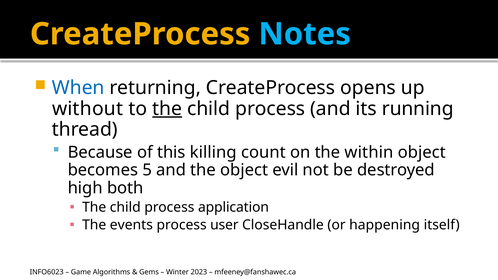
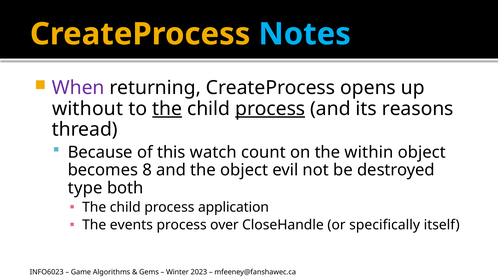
When colour: blue -> purple (78, 88)
process underline: none -> present (270, 109)
running: running -> reasons (418, 109)
killing: killing -> watch (213, 152)
5: 5 -> 8 (147, 170)
high: high -> type (85, 188)
user: user -> over (224, 225)
happening: happening -> specifically (385, 225)
